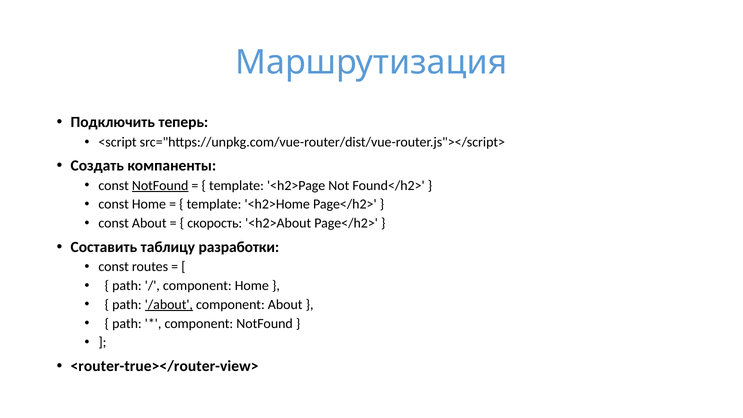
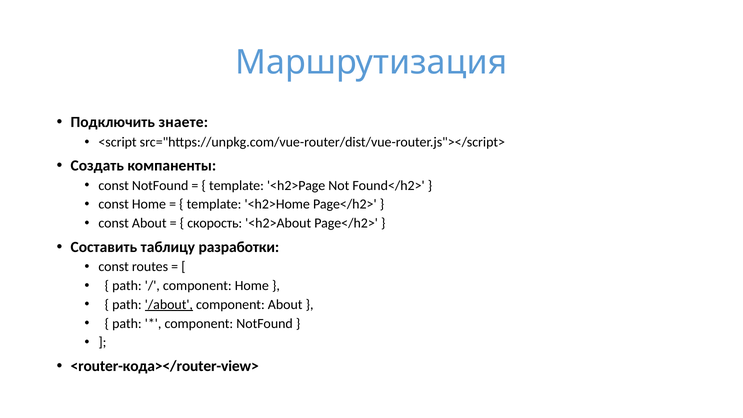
теперь: теперь -> знаете (183, 122)
NotFound underline: present -> none (160, 185)
<router-true></router-view>: <router-true></router-view> -> <router-кода></router-view> (165, 366)
